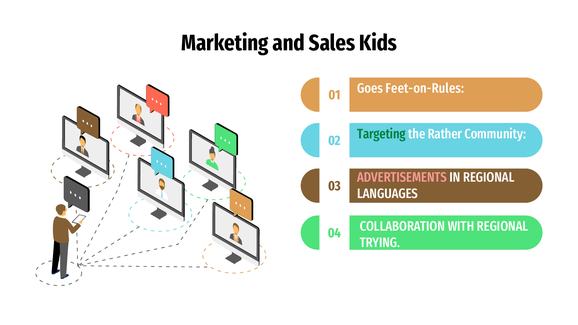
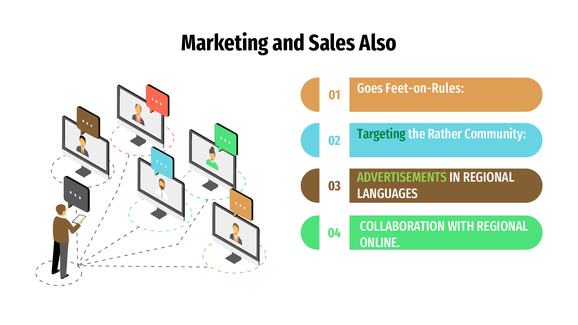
Kids: Kids -> Also (378, 43)
ADVERTISEMENTS colour: pink -> light green (402, 177)
TRYING: TRYING -> ONLINE (380, 243)
